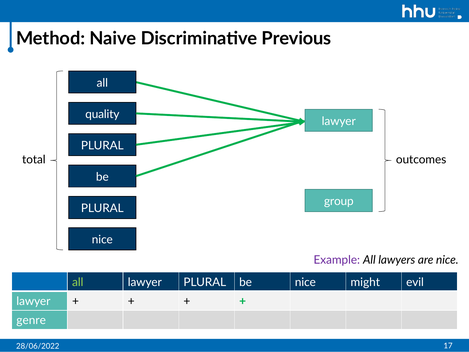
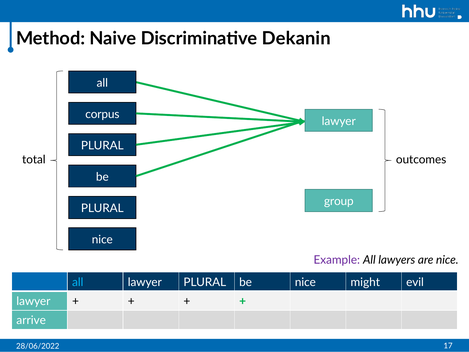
Previous: Previous -> Dekanin (296, 38)
quality: quality -> corpus (102, 114)
all colour: light green -> light blue (78, 282)
genre: genre -> arrive (31, 320)
